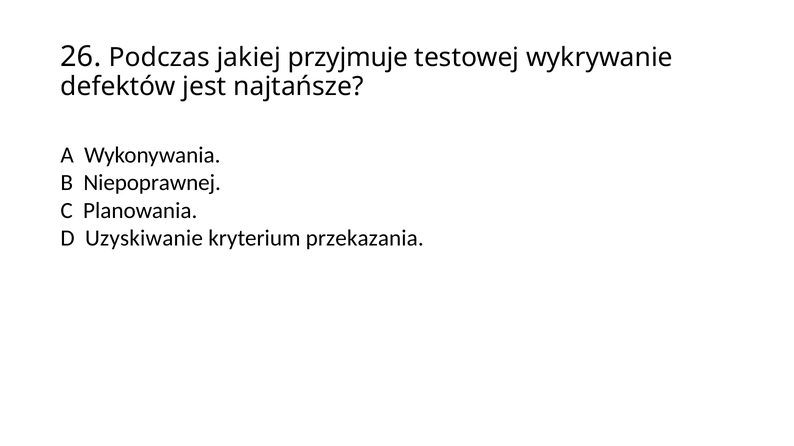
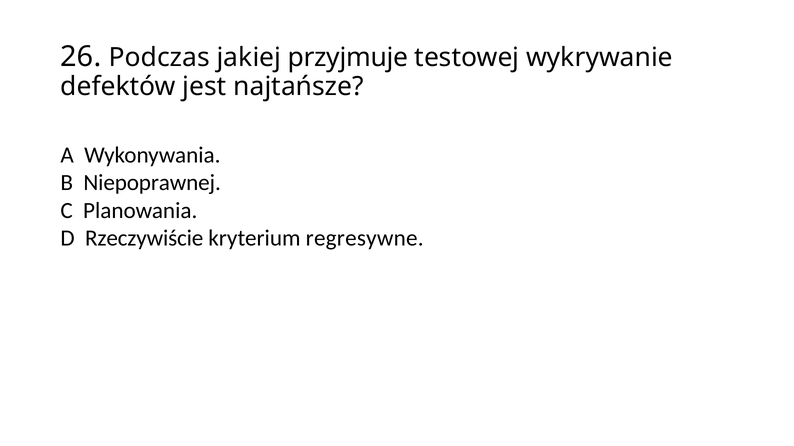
Uzyskiwanie: Uzyskiwanie -> Rzeczywiście (144, 239)
przekazania: przekazania -> regresywne (365, 239)
